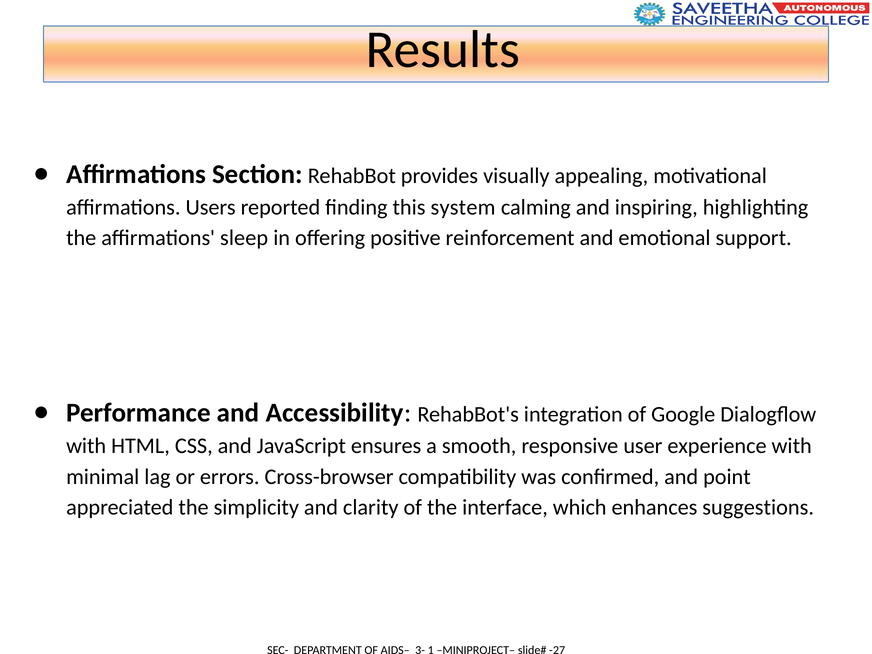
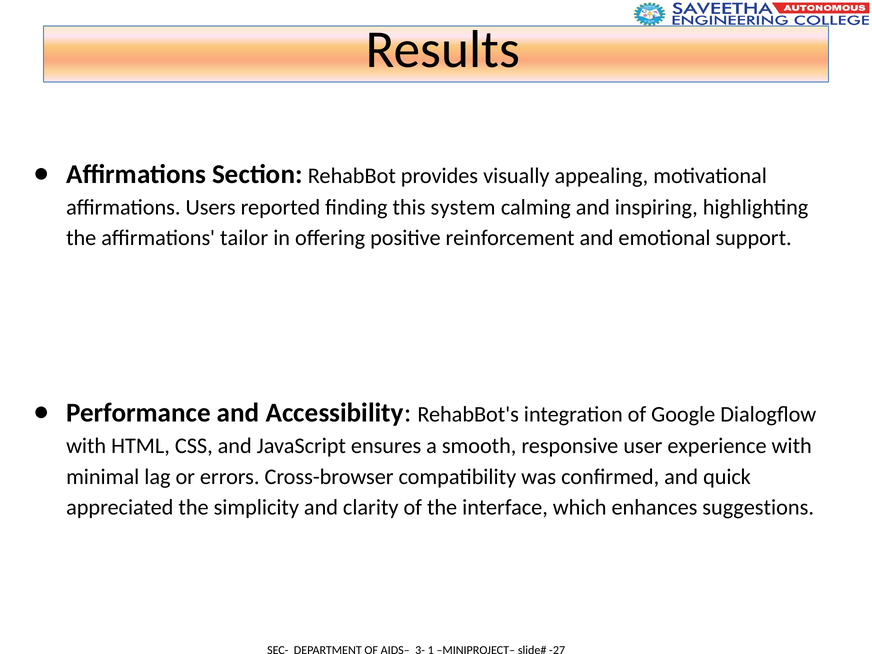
sleep: sleep -> tailor (244, 238)
point: point -> quick (727, 477)
